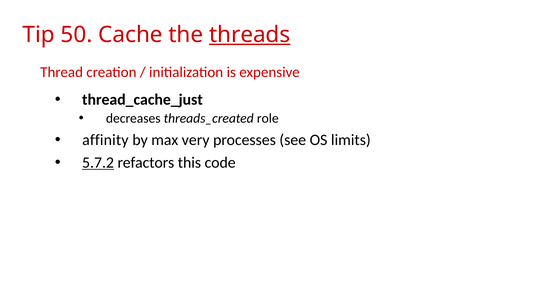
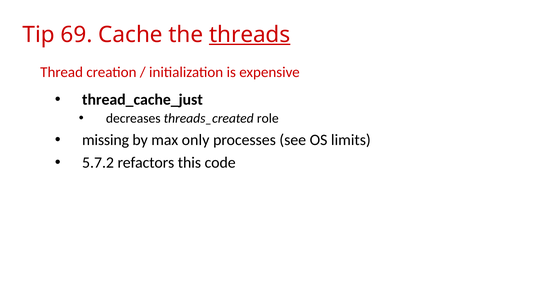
50: 50 -> 69 (77, 35)
affinity: affinity -> missing (106, 140)
very: very -> only (196, 140)
5.7.2 underline: present -> none (98, 162)
